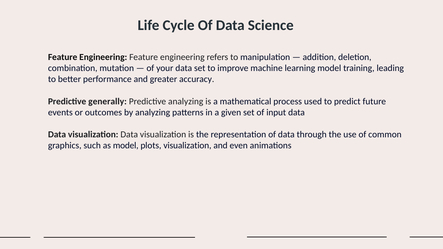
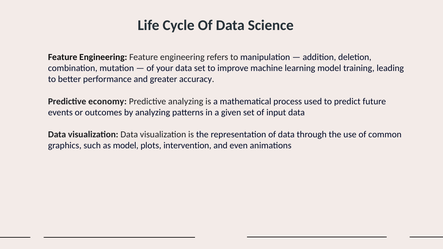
generally: generally -> economy (108, 101)
plots visualization: visualization -> intervention (187, 146)
